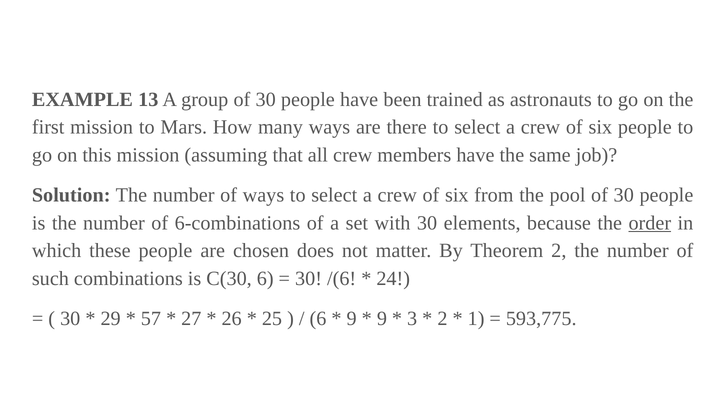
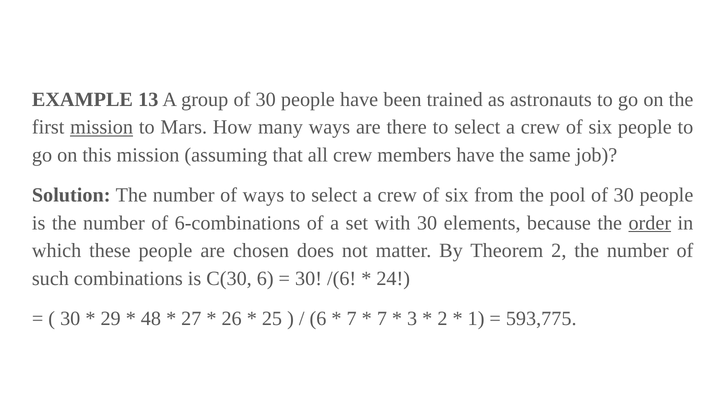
mission underline: none -> present (102, 127)
57: 57 -> 48 (151, 319)
9: 9 -> 7 (352, 319)
9: 9 -> 7 (382, 319)
